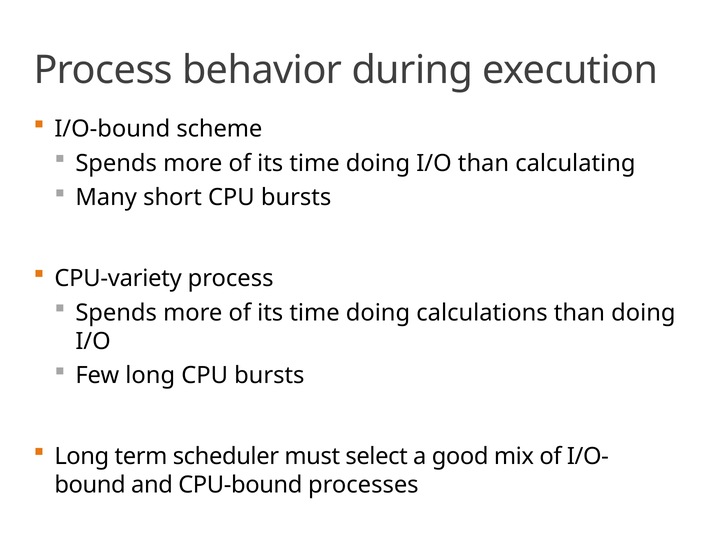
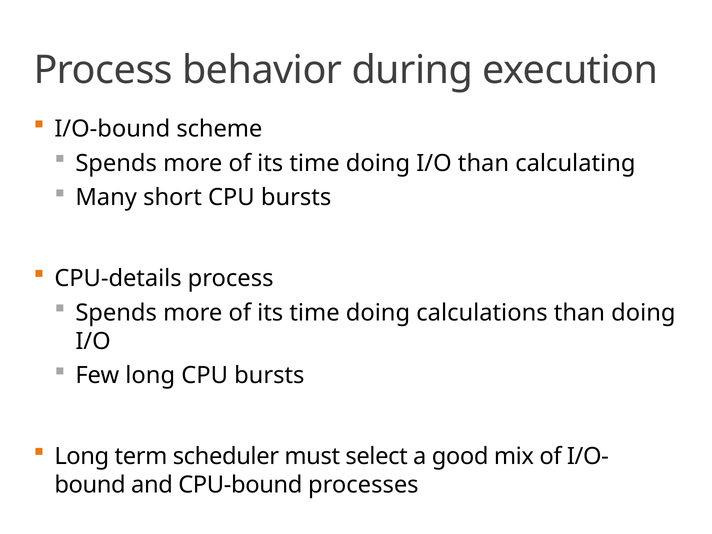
CPU-variety: CPU-variety -> CPU-details (118, 278)
